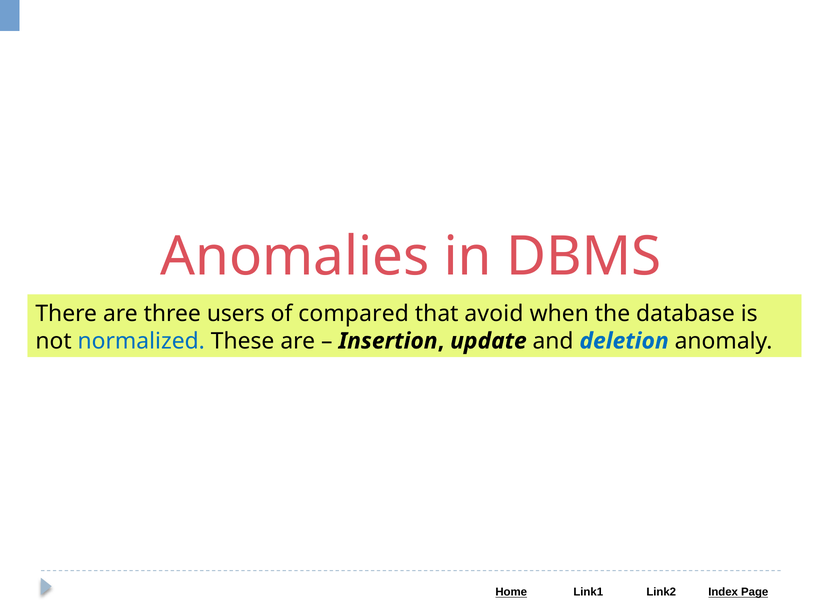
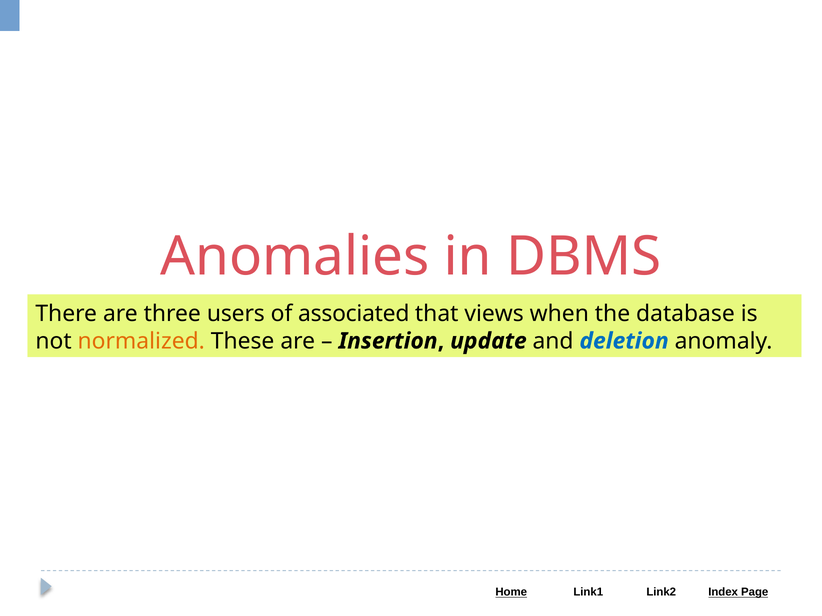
compared: compared -> associated (354, 314)
avoid: avoid -> views (494, 314)
normalized colour: blue -> orange (141, 341)
